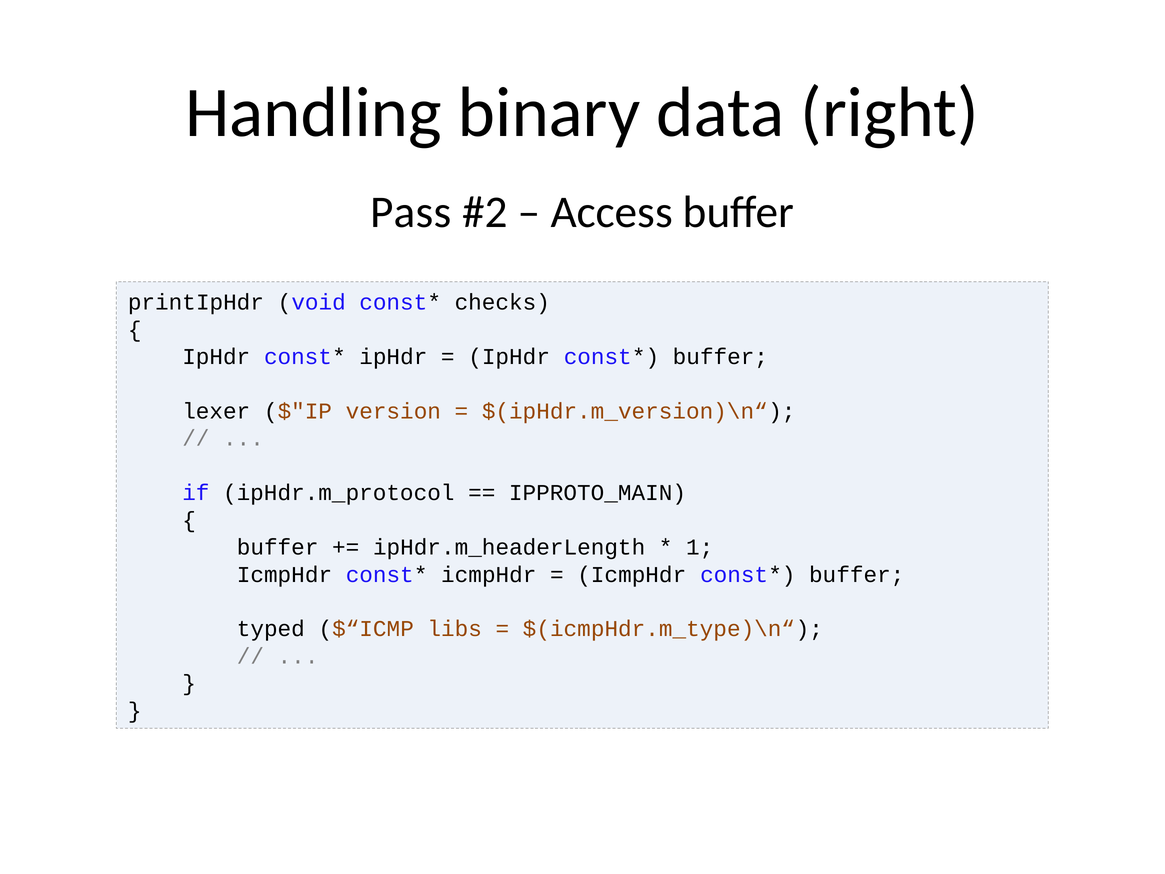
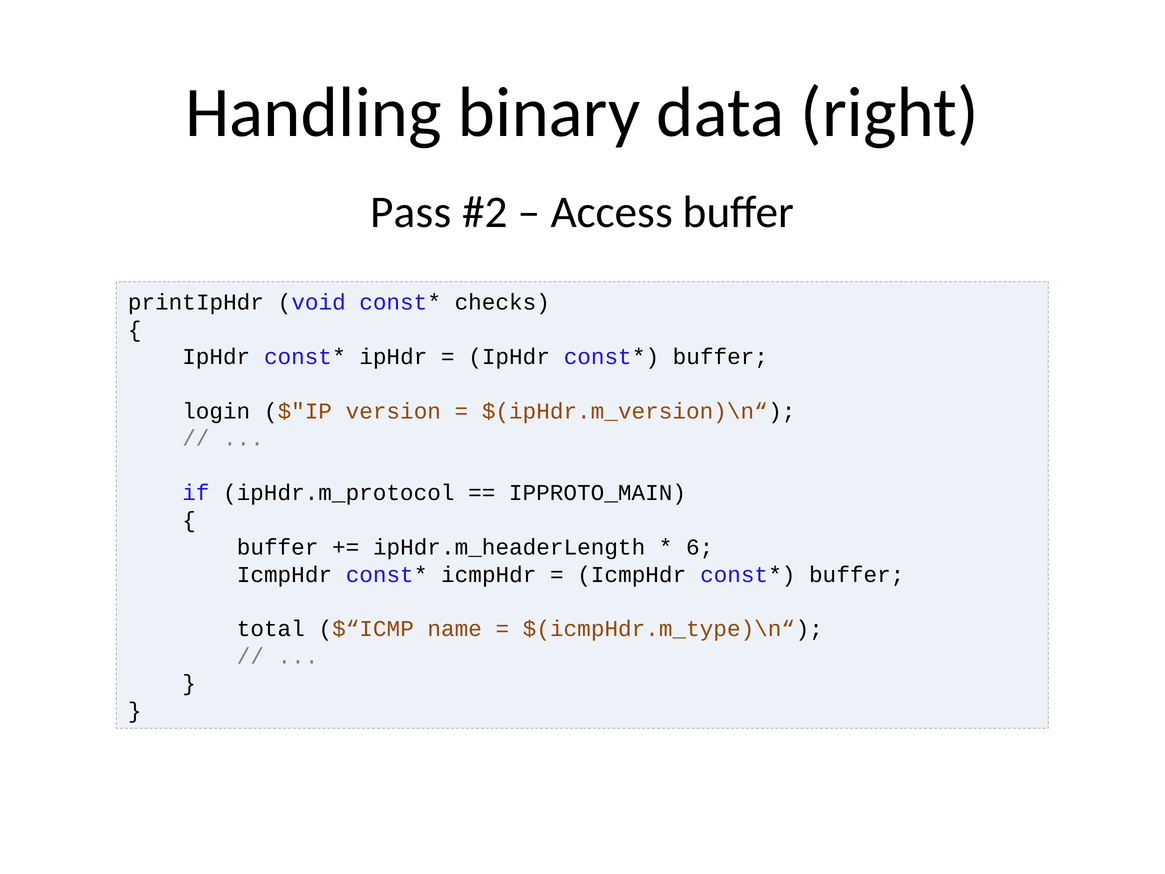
lexer: lexer -> login (216, 411)
1: 1 -> 6 (700, 547)
typed: typed -> total (271, 629)
libs: libs -> name (455, 629)
